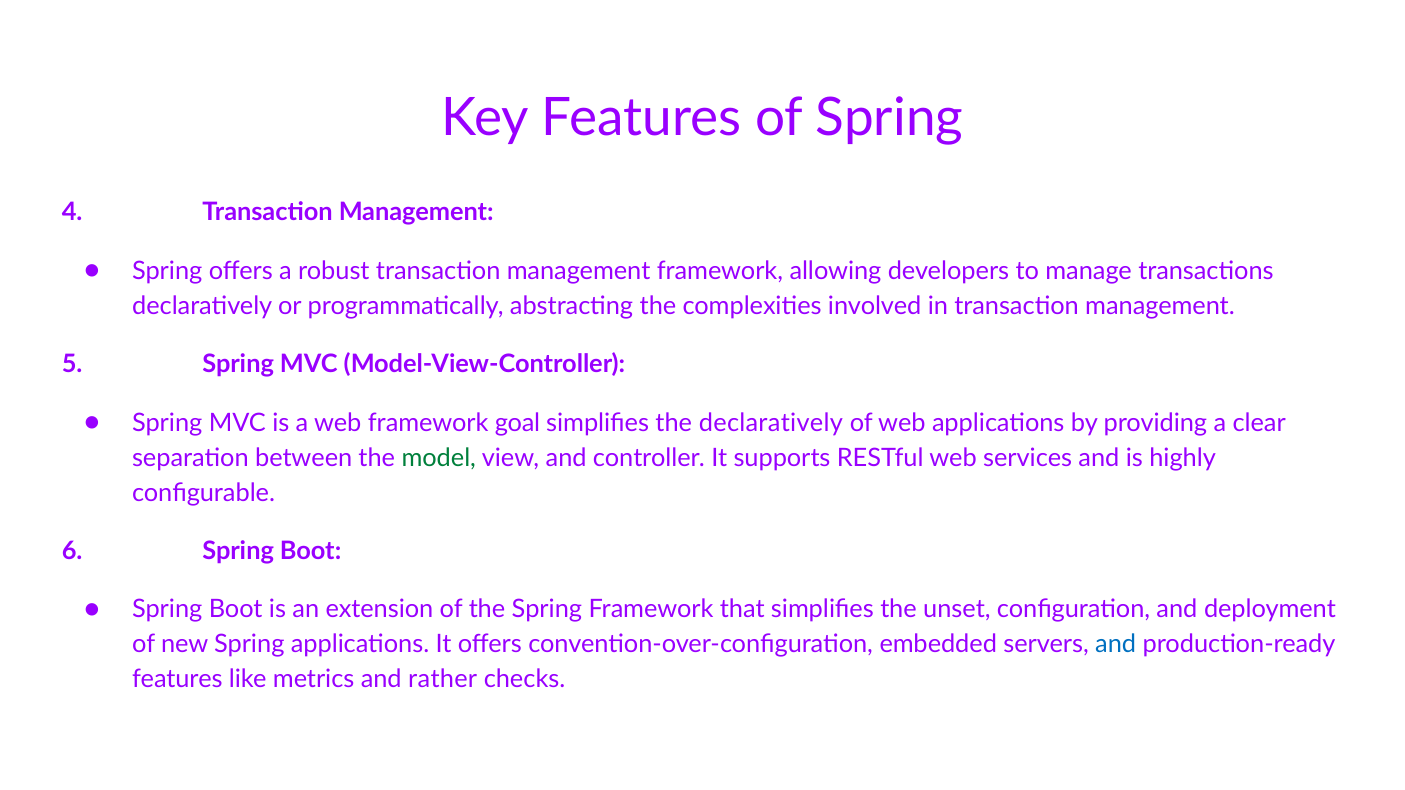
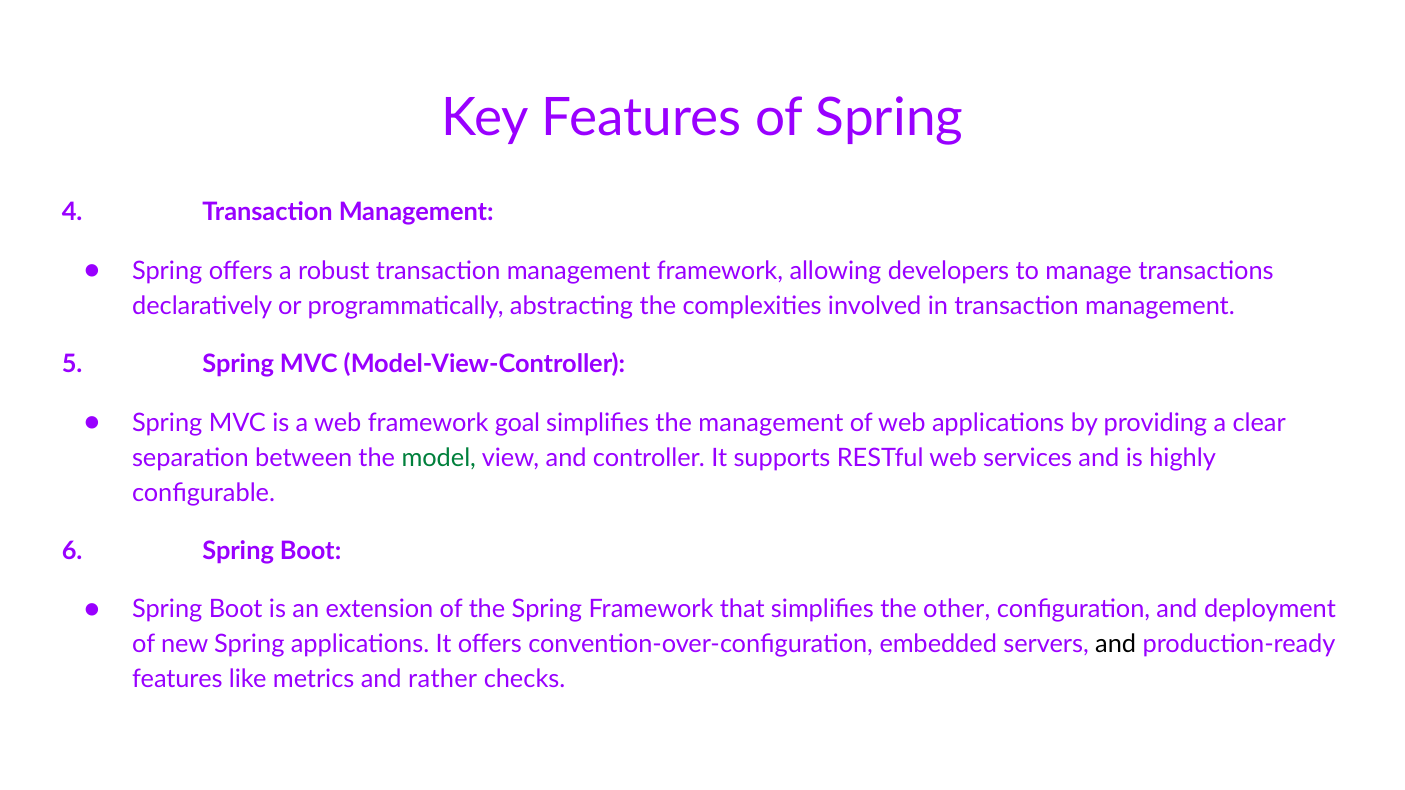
the declaratively: declaratively -> management (771, 423)
unset: unset -> other (957, 610)
and colour: blue -> black (1116, 645)
